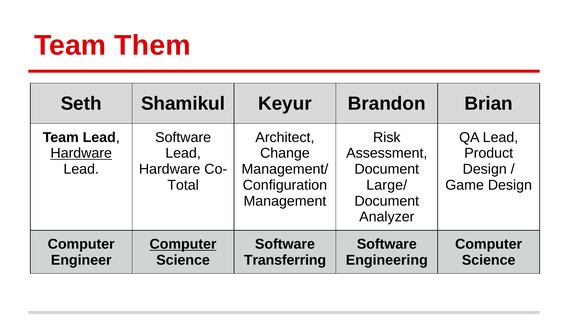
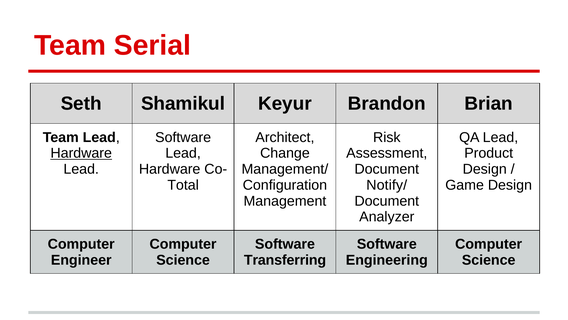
Them: Them -> Serial (153, 45)
Large/: Large/ -> Notify/ (387, 185)
Computer underline: present -> none (183, 244)
